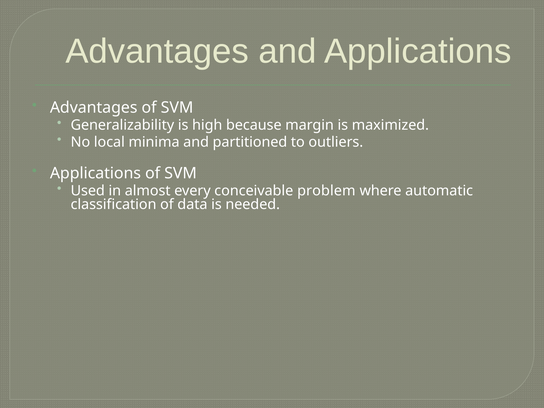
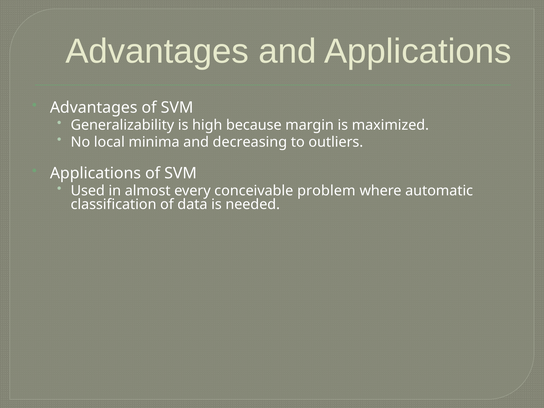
partitioned: partitioned -> decreasing (250, 142)
